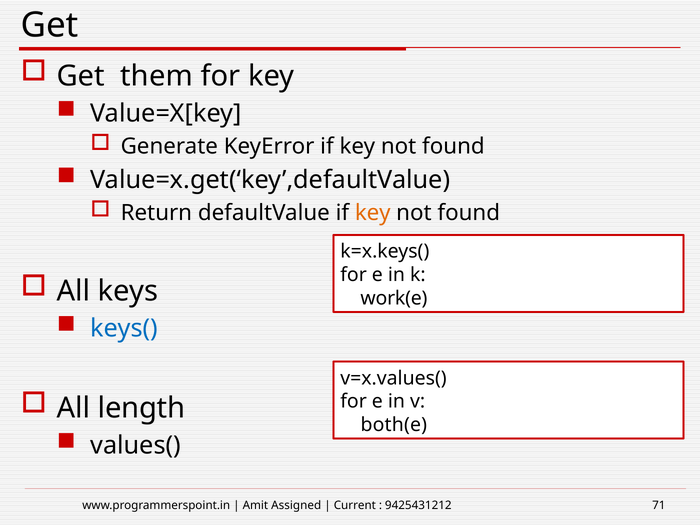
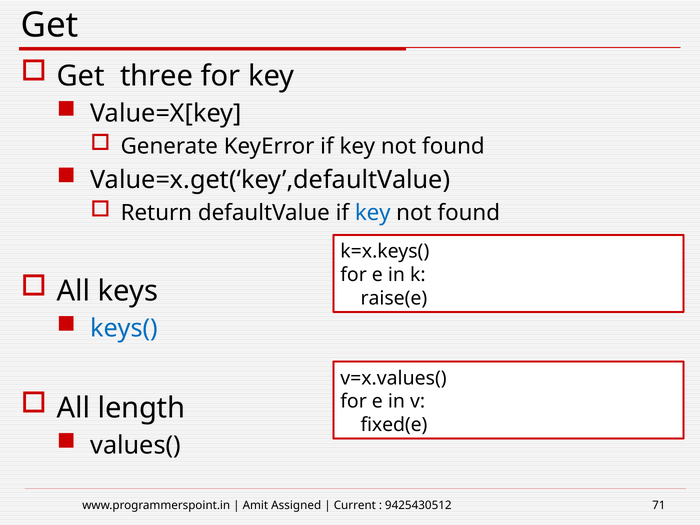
them: them -> three (157, 76)
key colour: orange -> blue (373, 213)
work(e: work(e -> raise(e (394, 298)
both(e: both(e -> fixed(e (394, 425)
9425431212: 9425431212 -> 9425430512 (418, 505)
